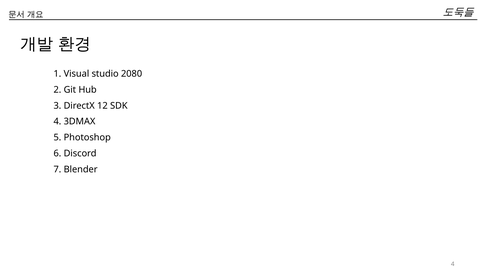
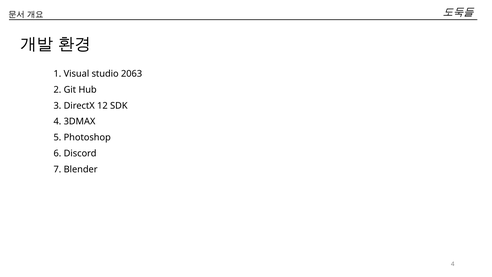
2080: 2080 -> 2063 (132, 74)
